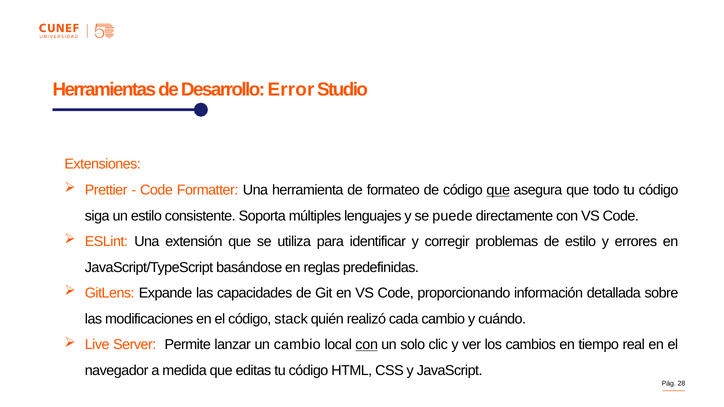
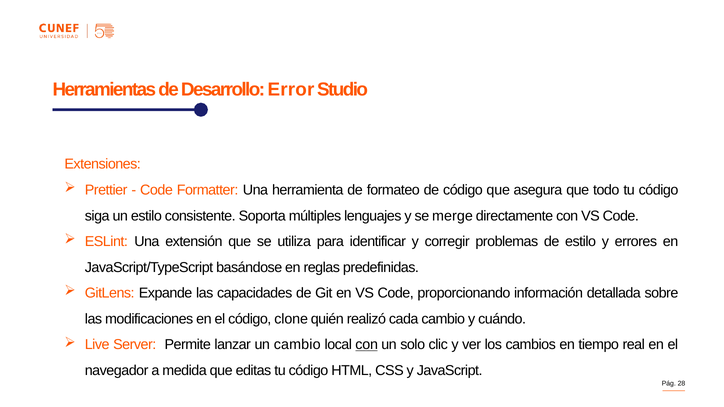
que underline: present -> none (498, 190)
puede: puede -> merge (453, 216)
stack: stack -> clone (291, 319)
